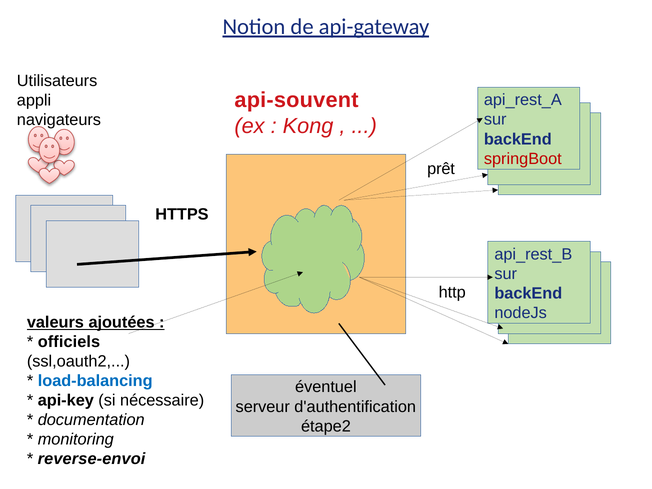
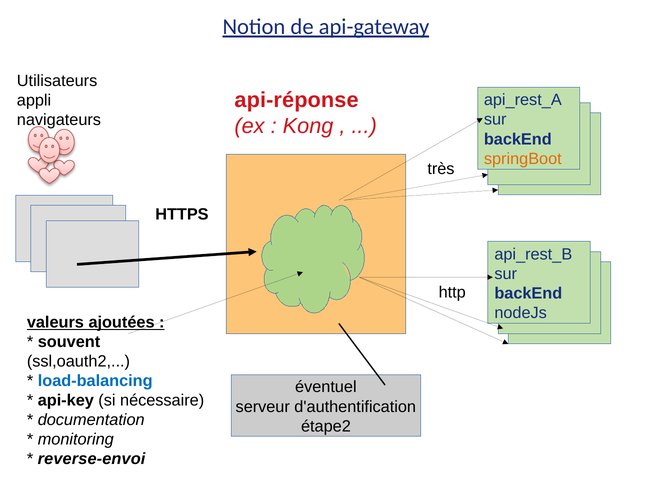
api-souvent: api-souvent -> api-réponse (297, 100)
springBoot colour: red -> orange (523, 159)
prêt: prêt -> très (441, 169)
officiels: officiels -> souvent (69, 342)
